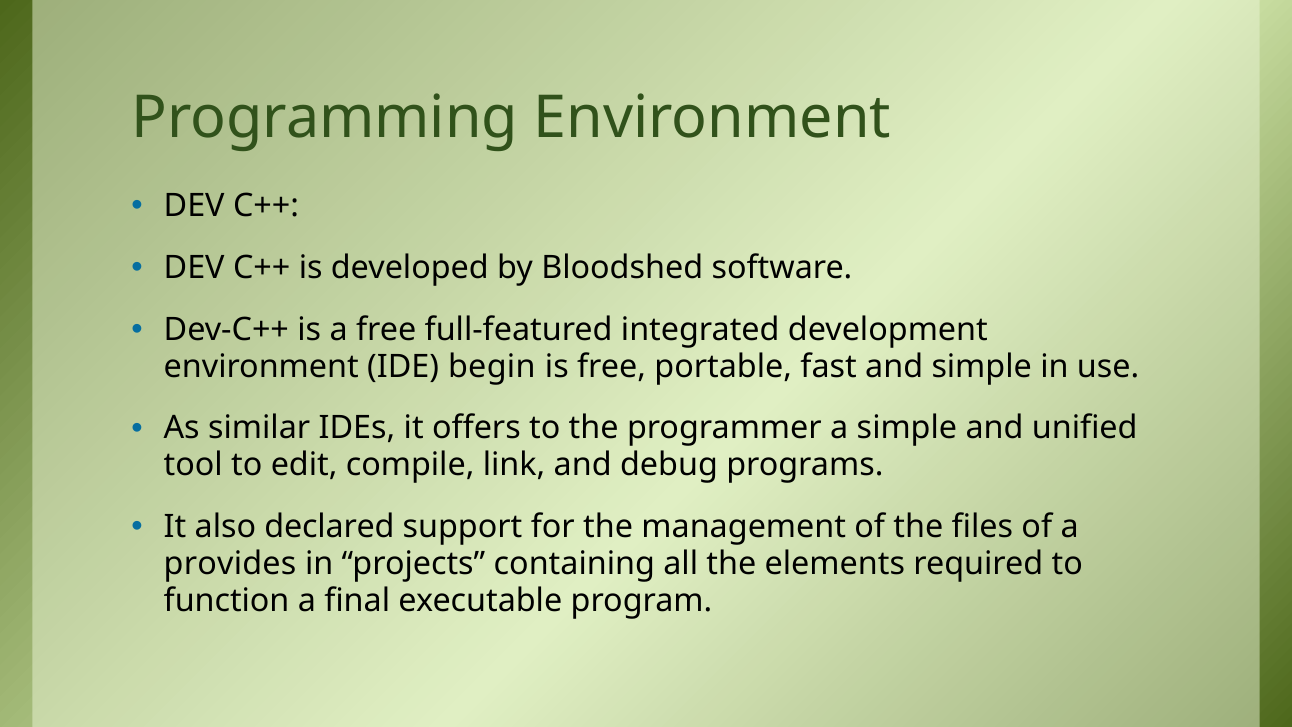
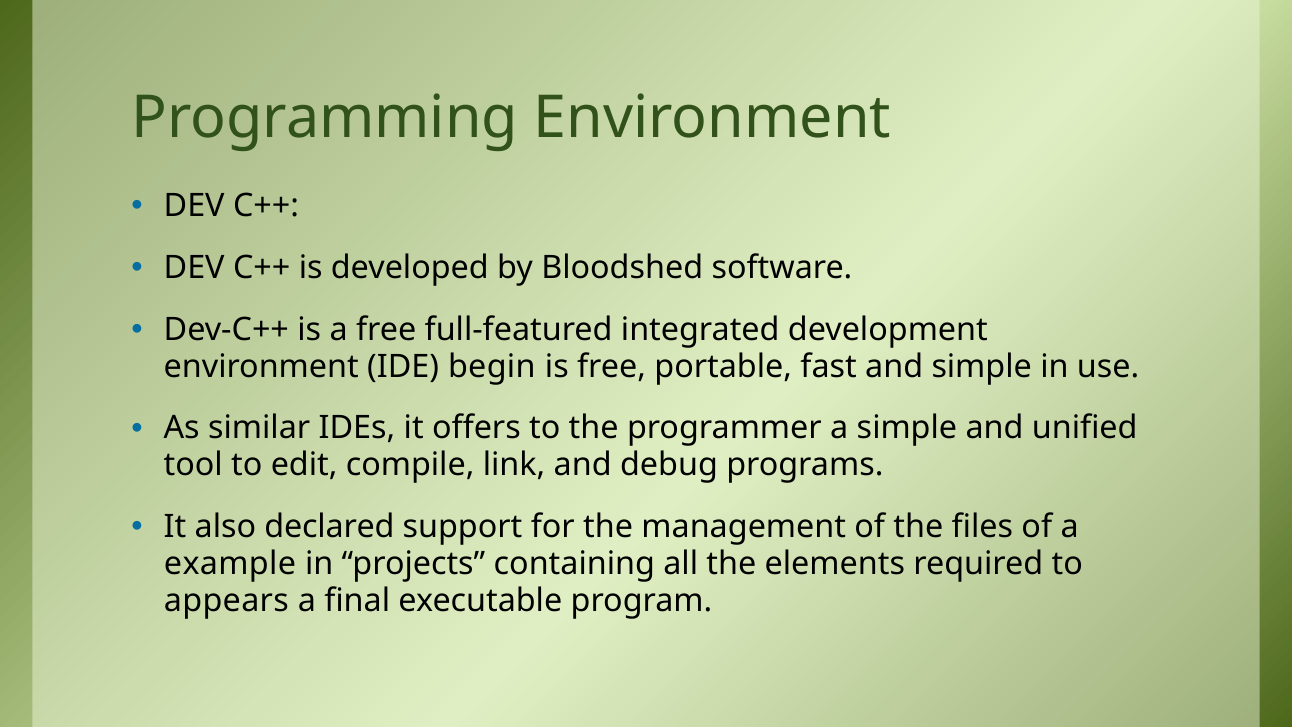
provides: provides -> example (230, 564)
function: function -> appears (226, 601)
